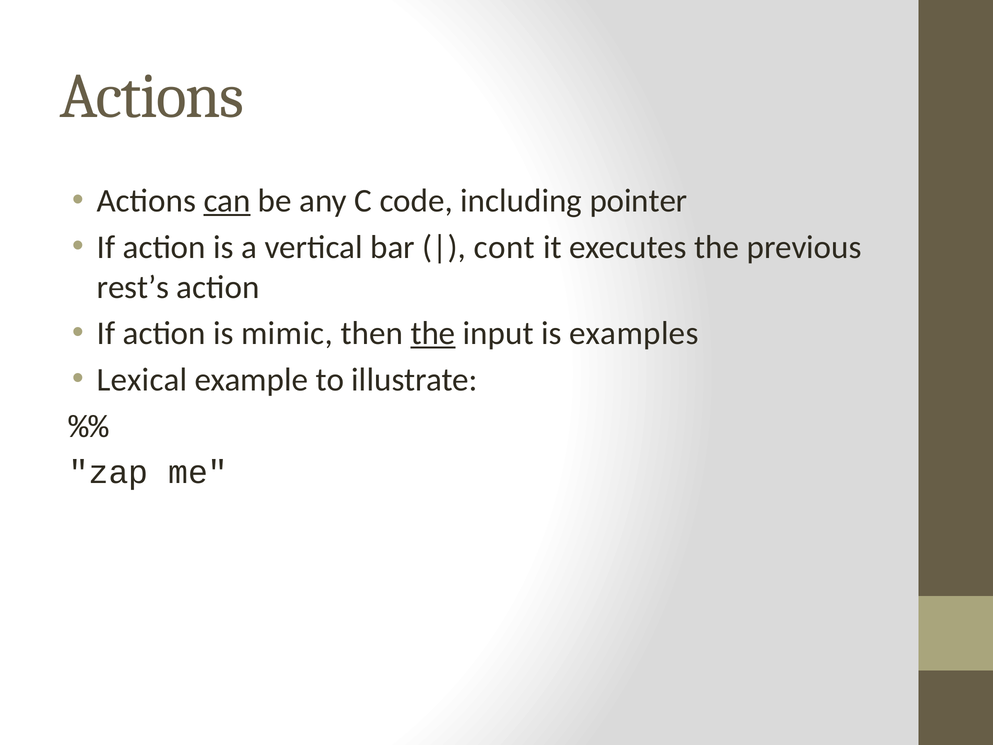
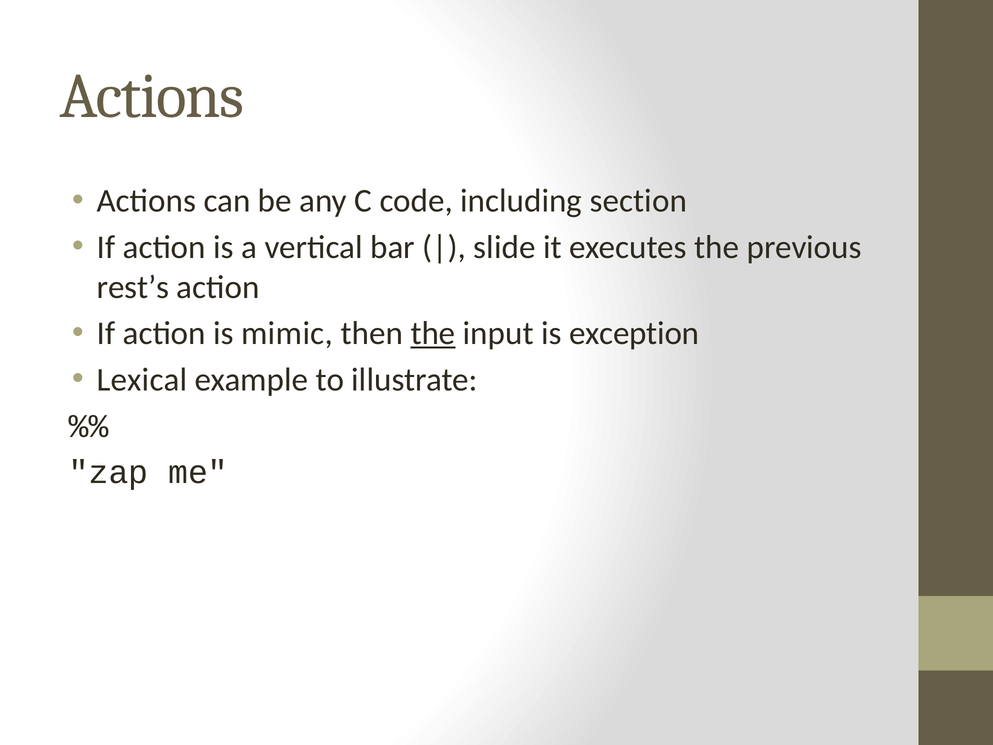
can underline: present -> none (227, 201)
pointer: pointer -> section (638, 201)
cont: cont -> slide (504, 247)
examples: examples -> exception (634, 333)
